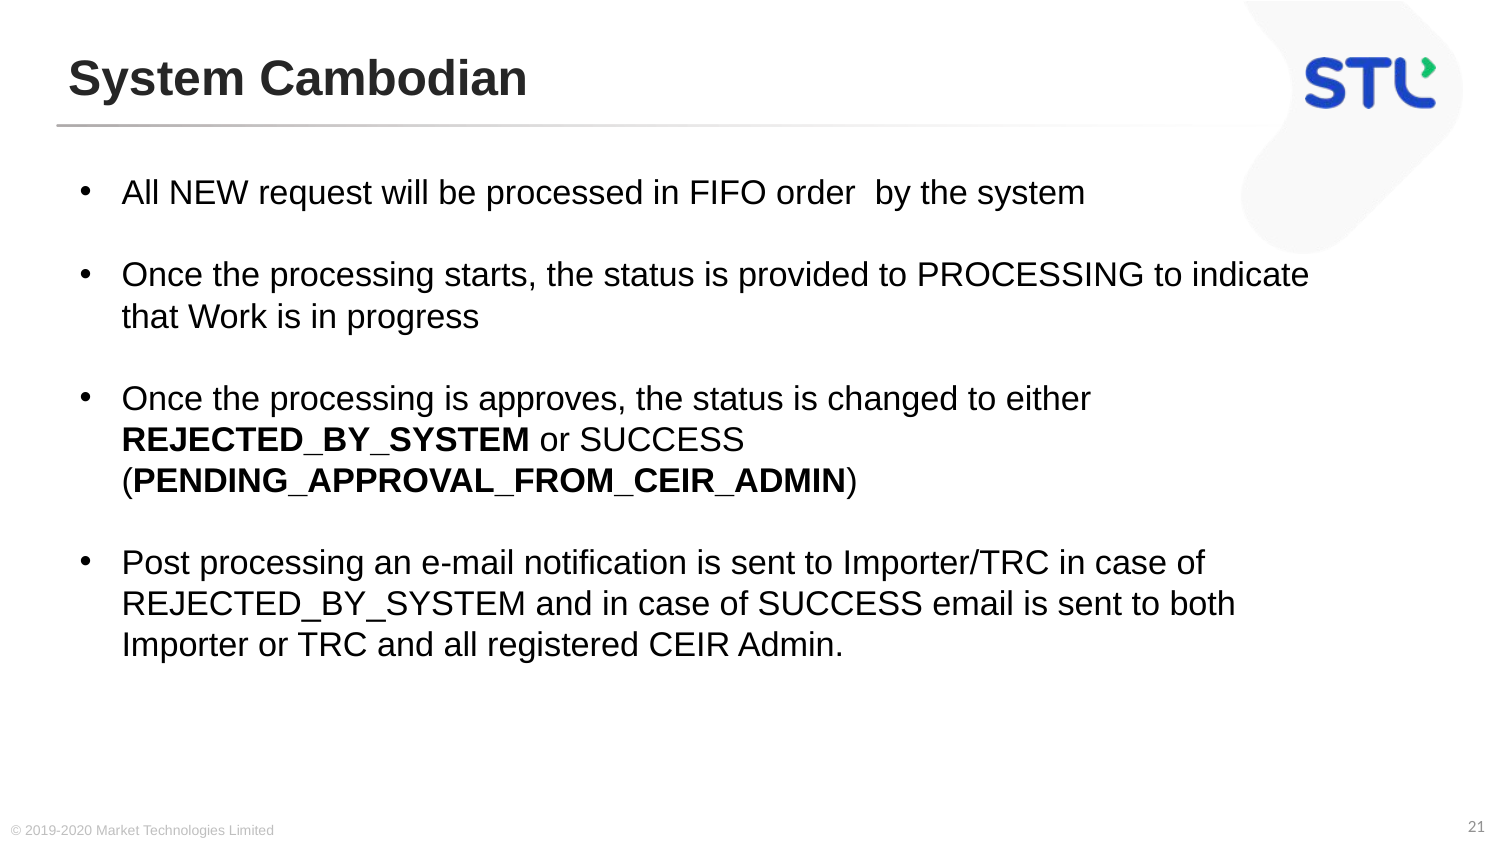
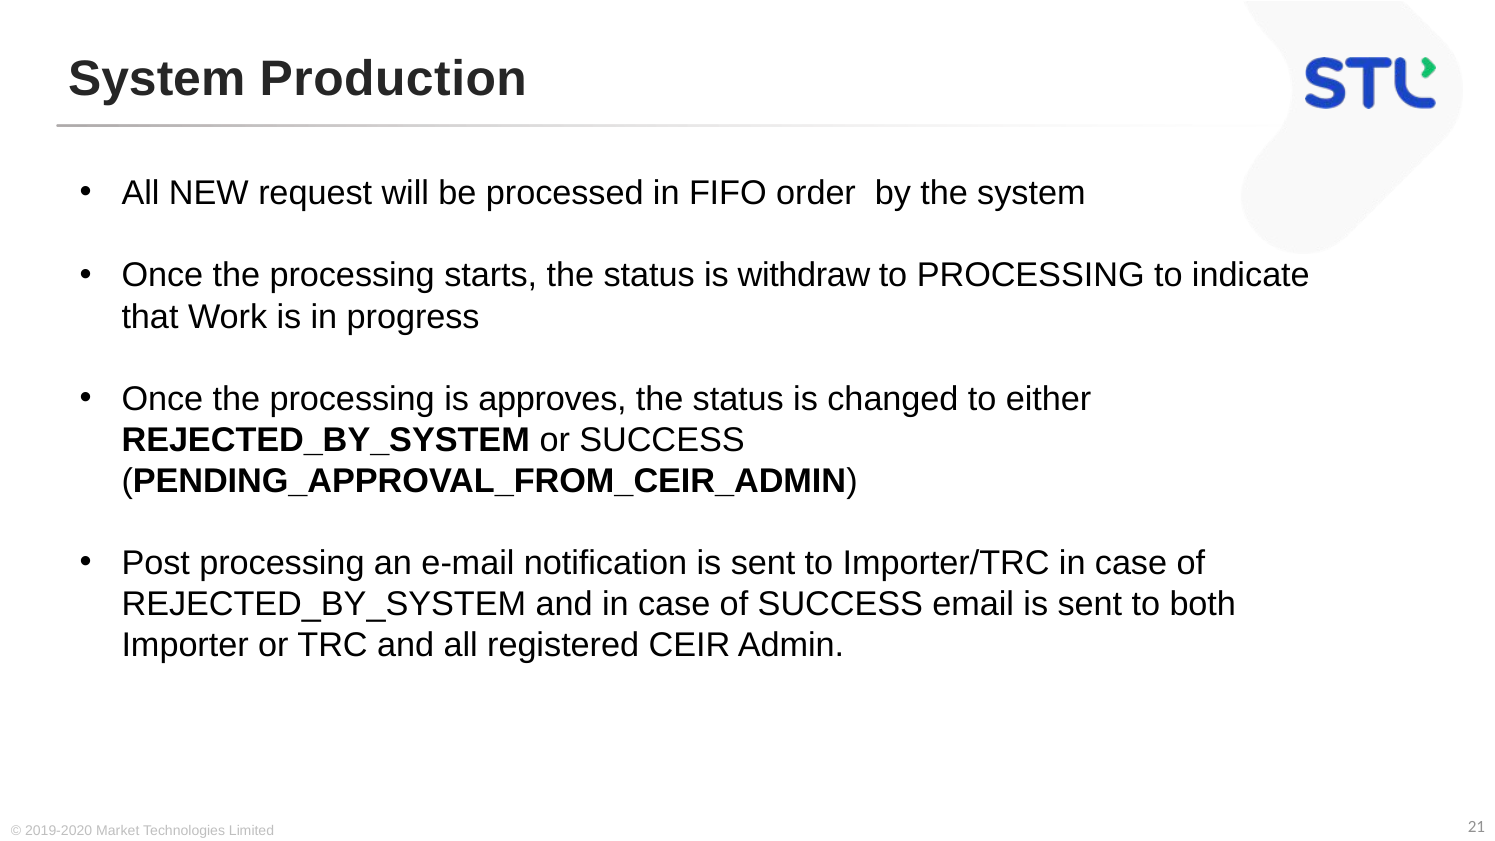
Cambodian: Cambodian -> Production (393, 79)
provided: provided -> withdraw (804, 276)
